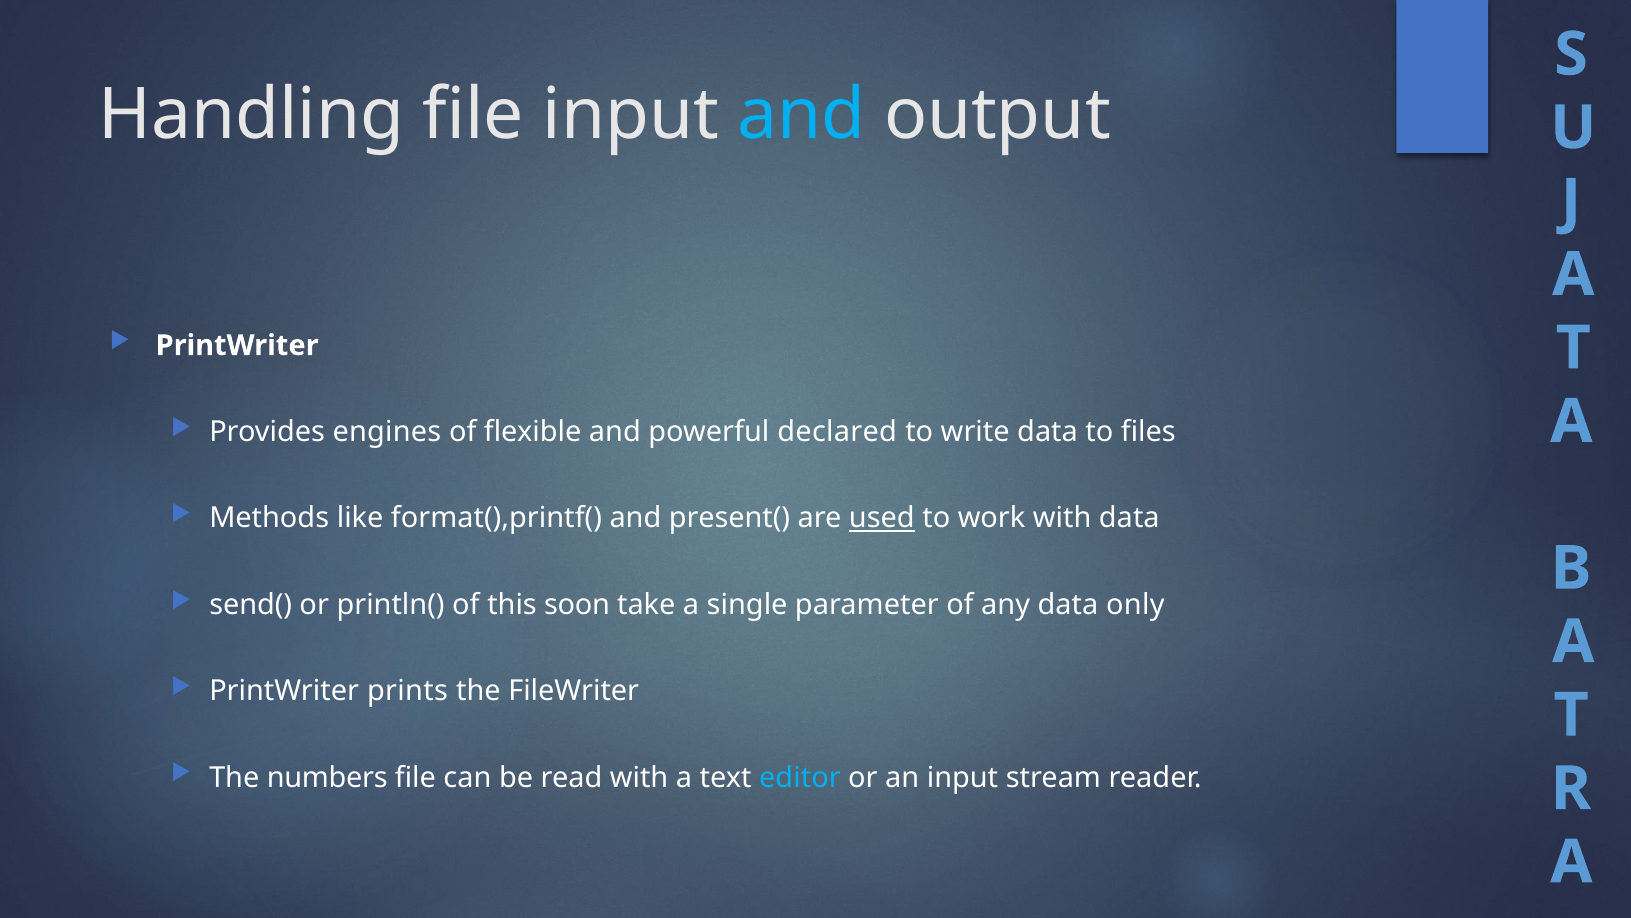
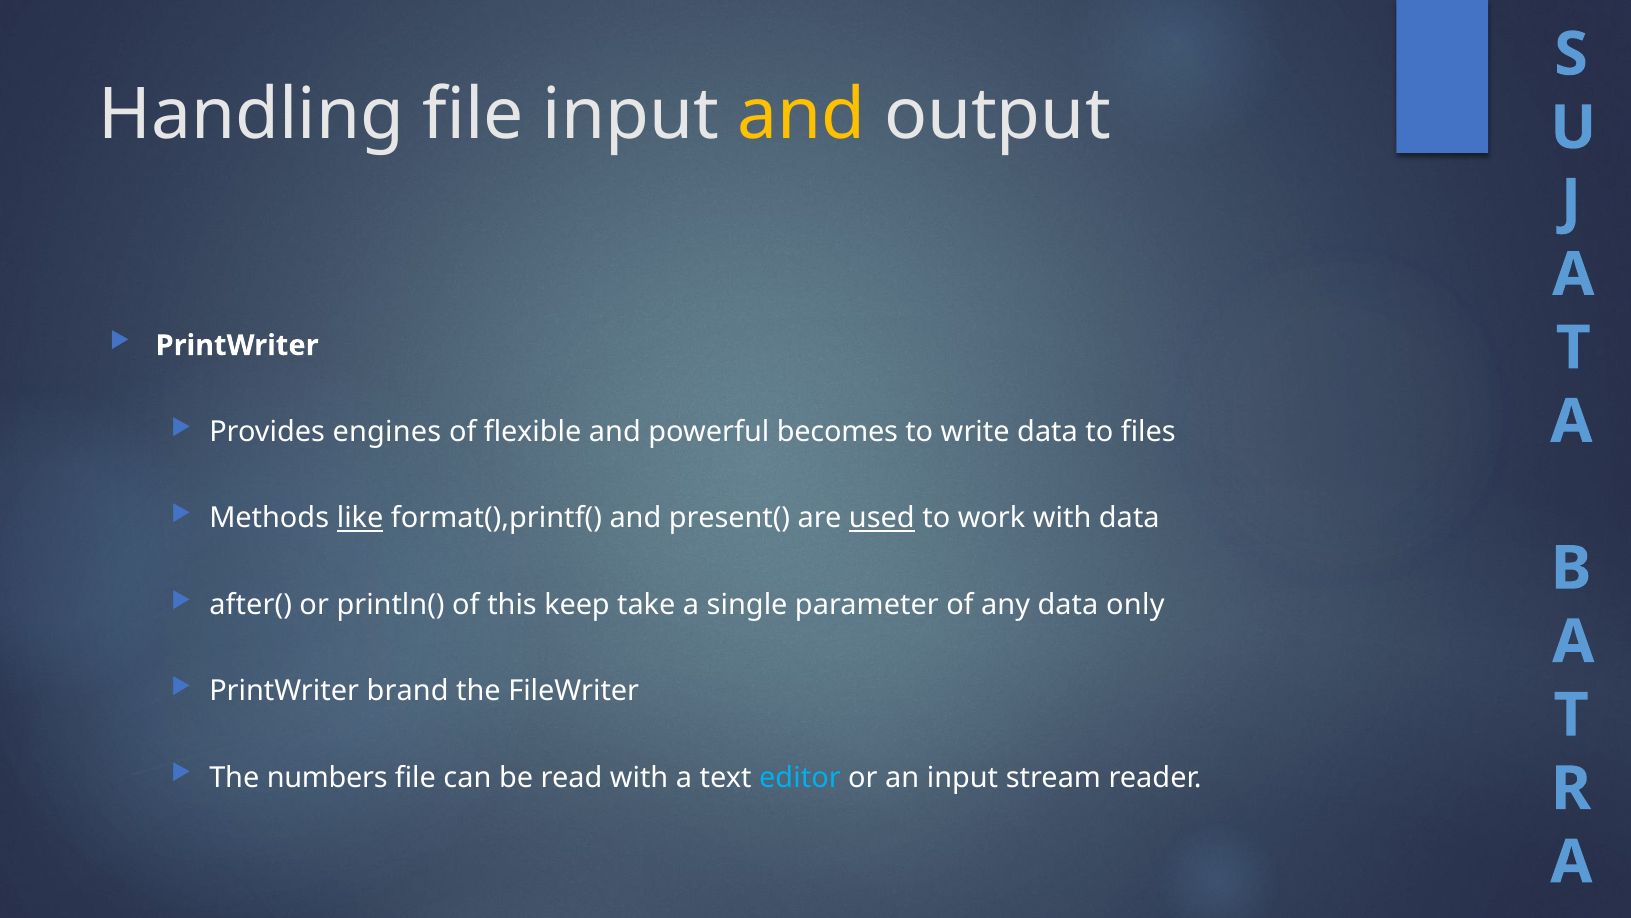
and colour: light blue -> yellow (802, 115)
declared: declared -> becomes (837, 432)
like underline: none -> present (360, 518)
send(: send( -> after( (251, 604)
soon: soon -> keep (577, 604)
prints: prints -> brand (408, 691)
